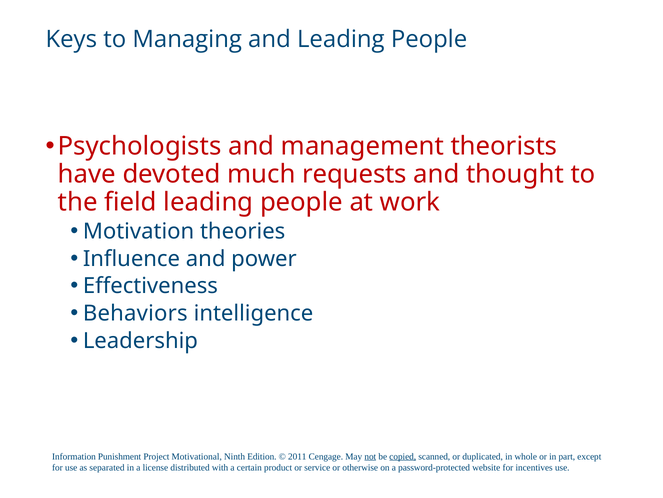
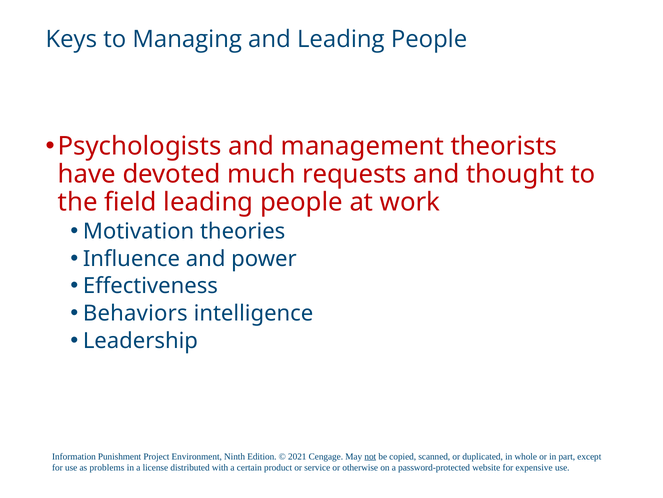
Motivational: Motivational -> Environment (197, 456)
2011: 2011 -> 2021 (297, 456)
copied underline: present -> none (403, 456)
separated: separated -> problems (107, 467)
incentives: incentives -> expensive (534, 467)
